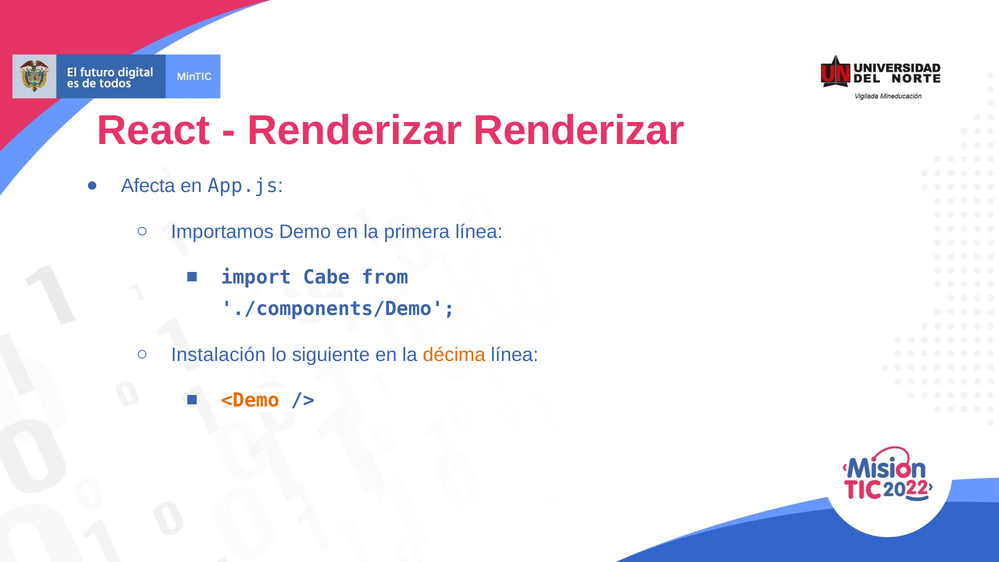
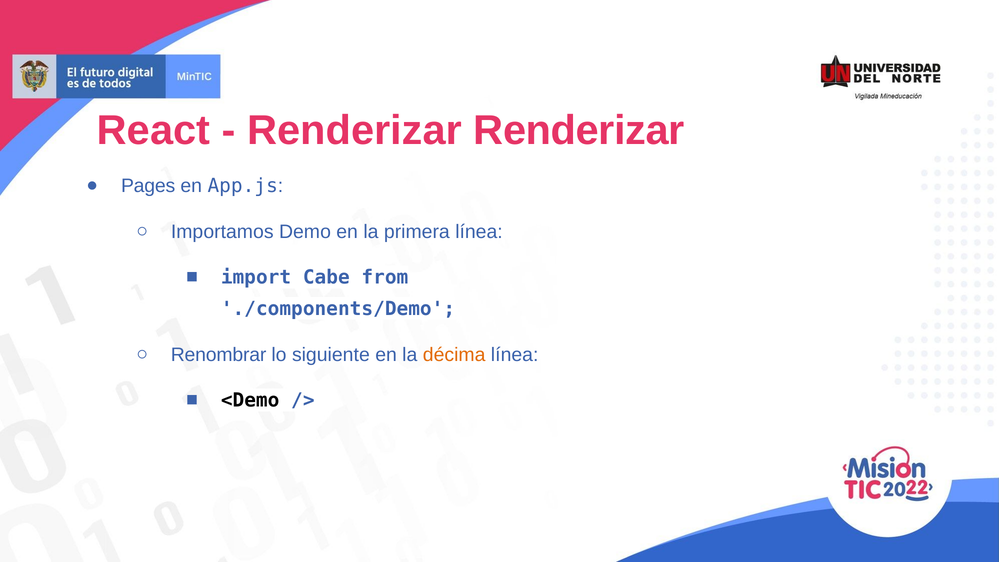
Afecta: Afecta -> Pages (148, 186)
Instalación: Instalación -> Renombrar (219, 355)
<Demo colour: orange -> black (250, 400)
